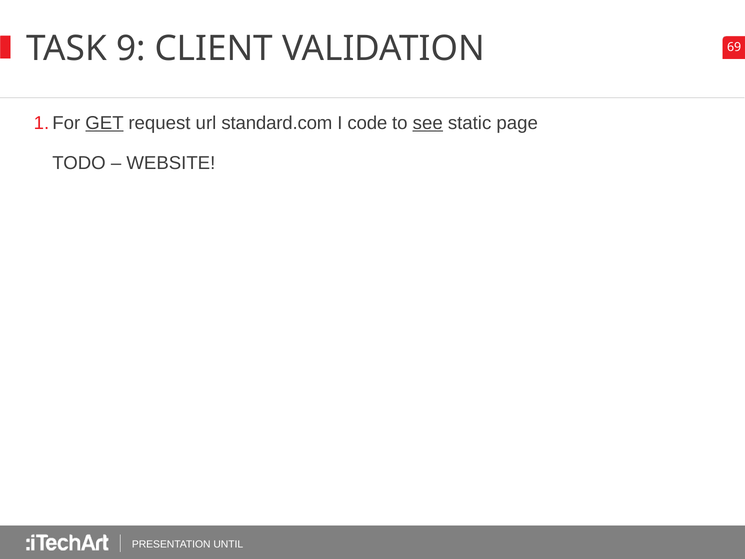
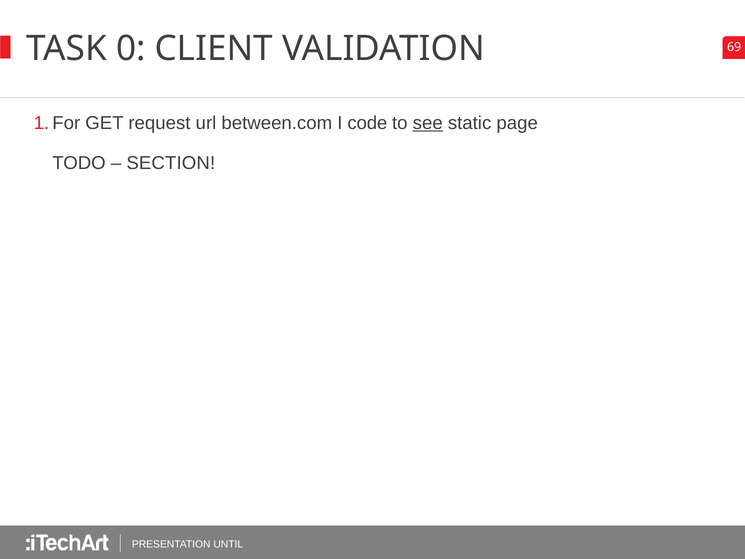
9: 9 -> 0 (131, 49)
GET underline: present -> none (104, 123)
standard.com: standard.com -> between.com (277, 123)
WEBSITE: WEBSITE -> SECTION (171, 163)
